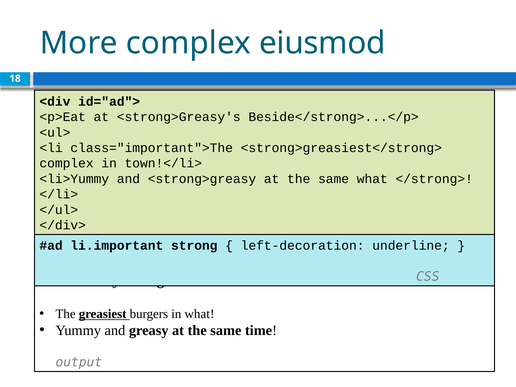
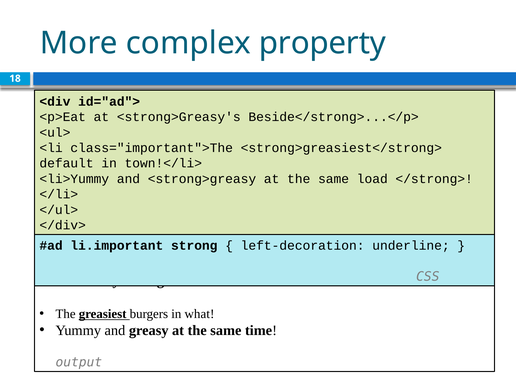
eiusmod: eiusmod -> property (322, 43)
complex: complex -> default (67, 163)
same what: what -> load (372, 179)
